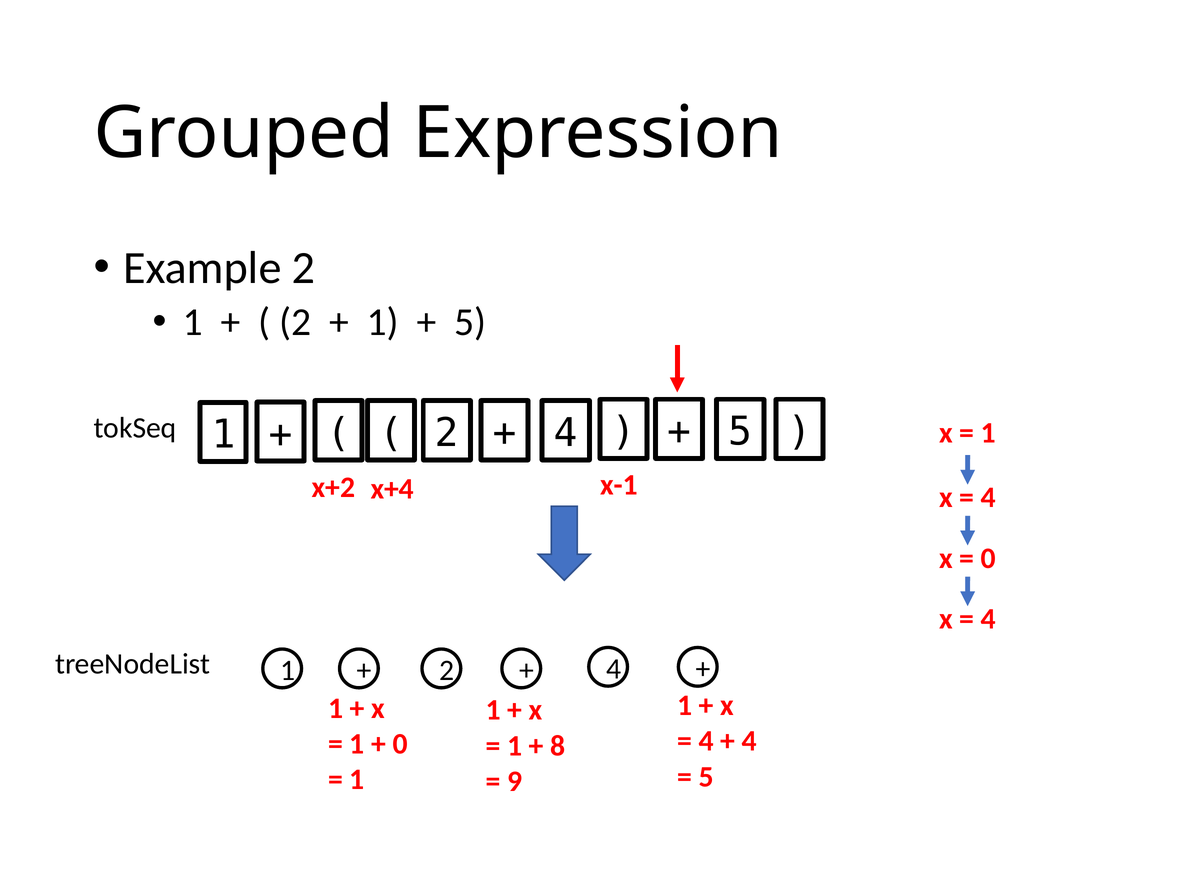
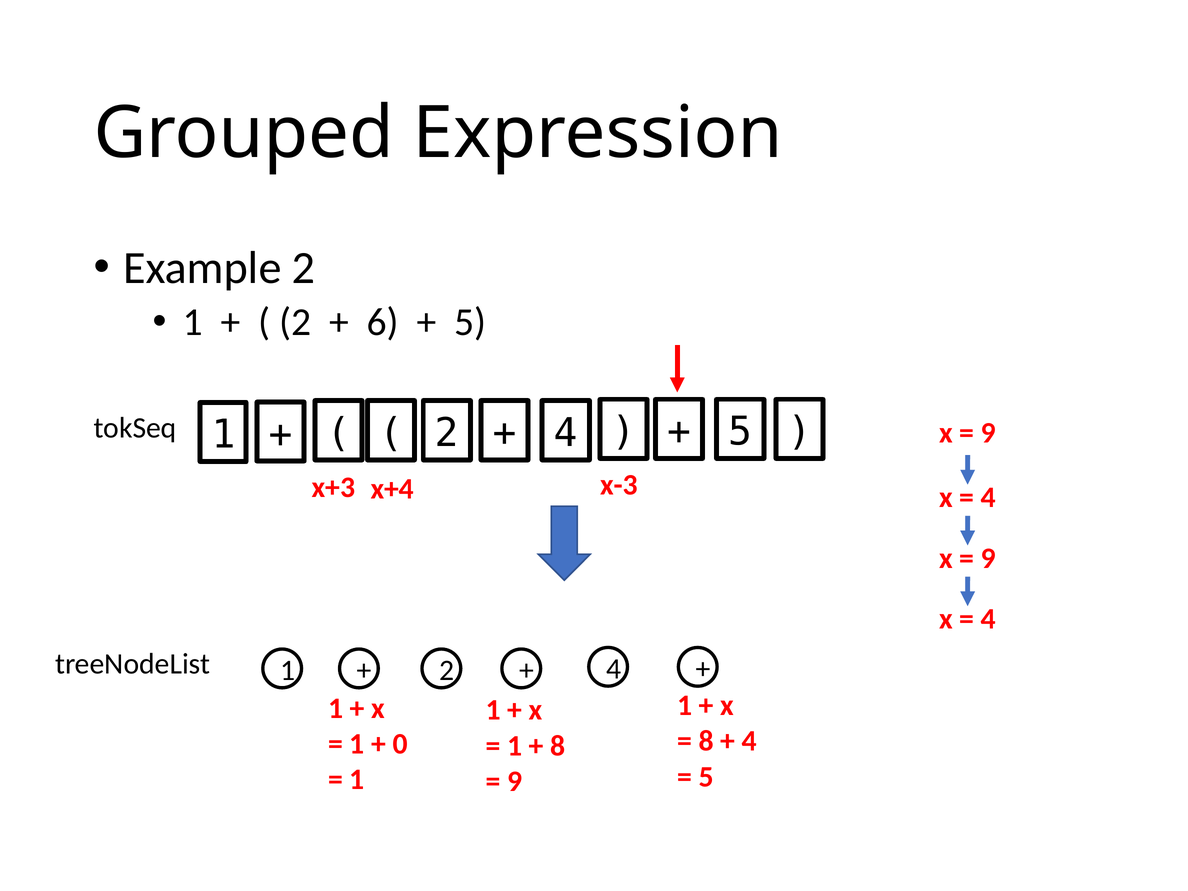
1: 1 -> 6 (383, 322)
1: 1 -> 9 (988, 433)
x-1: x-1 -> x-3 (619, 485)
x+2: x+2 -> x+3 (334, 488)
0: 0 -> 9 (988, 558)
4: 4 -> 8 (706, 741)
